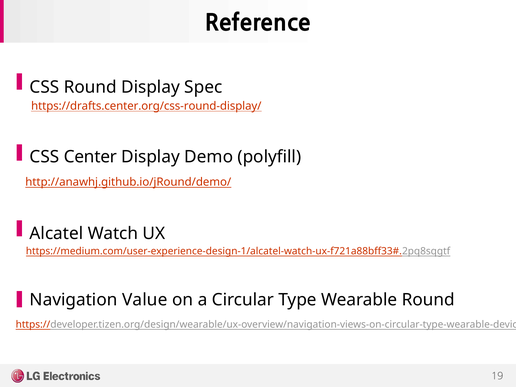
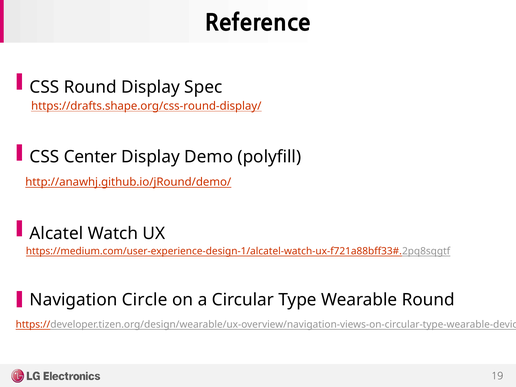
https://drafts.center.org/css-round-display/: https://drafts.center.org/css-round-display/ -> https://drafts.shape.org/css-round-display/ (146, 106)
Value: Value -> Circle (145, 300)
